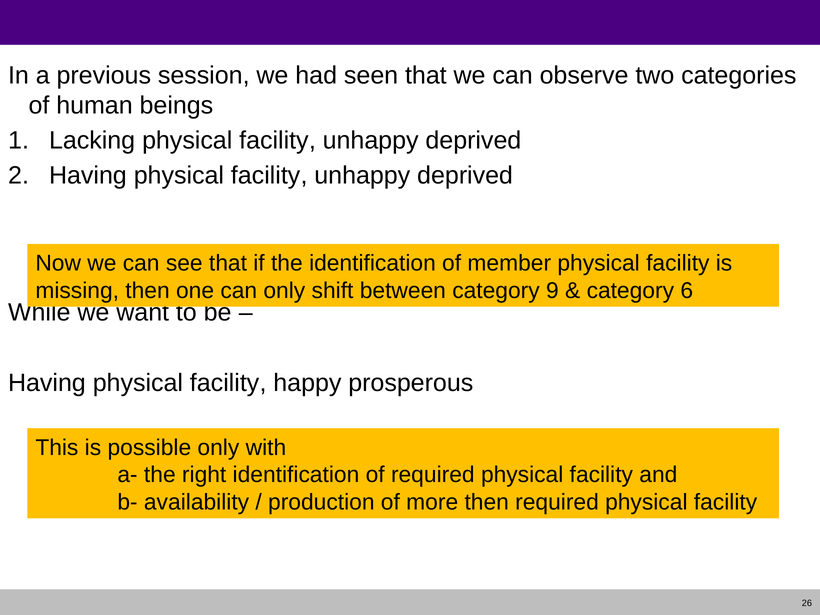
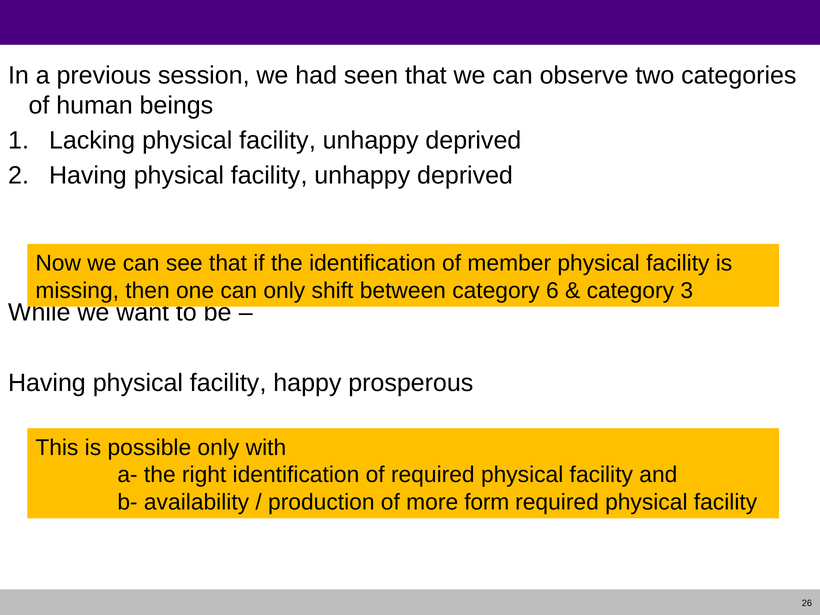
9: 9 -> 6 (552, 291)
6: 6 -> 3 (687, 291)
more then: then -> form (487, 502)
